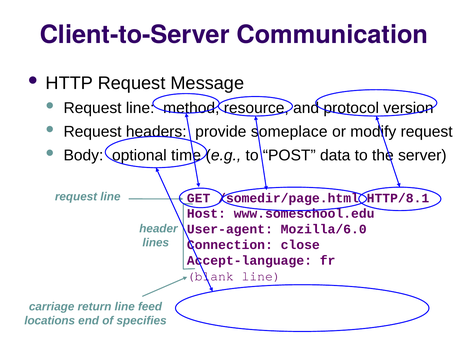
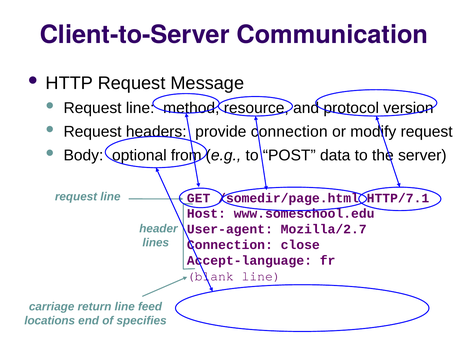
provide someplace: someplace -> connection (289, 132)
time: time -> from (186, 155)
HTTP/8.1: HTTP/8.1 -> HTTP/7.1 (398, 198)
Mozilla/6.0: Mozilla/6.0 -> Mozilla/2.7 (324, 229)
